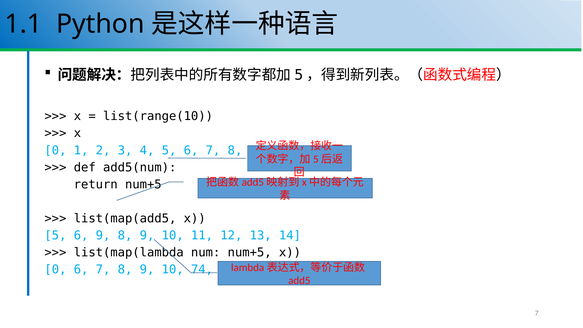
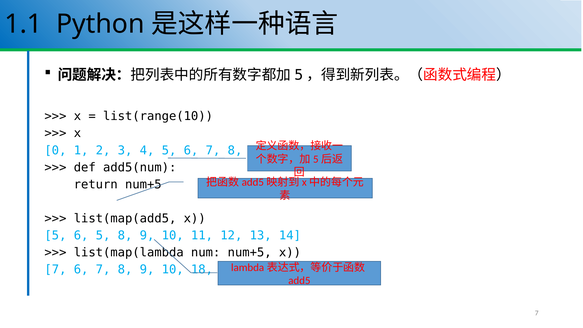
6 9: 9 -> 5 (103, 235)
0: 0 -> 7 (55, 269)
74: 74 -> 18 (202, 269)
